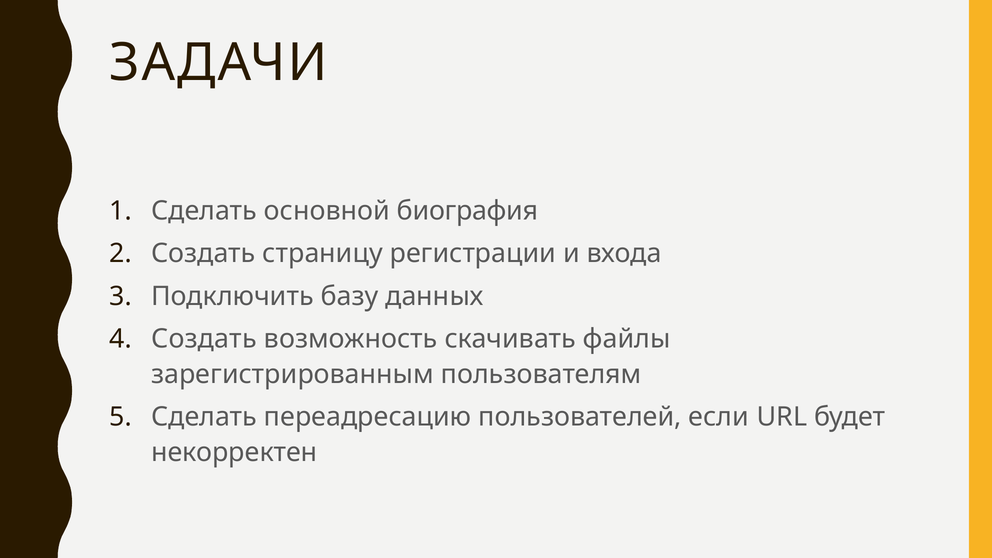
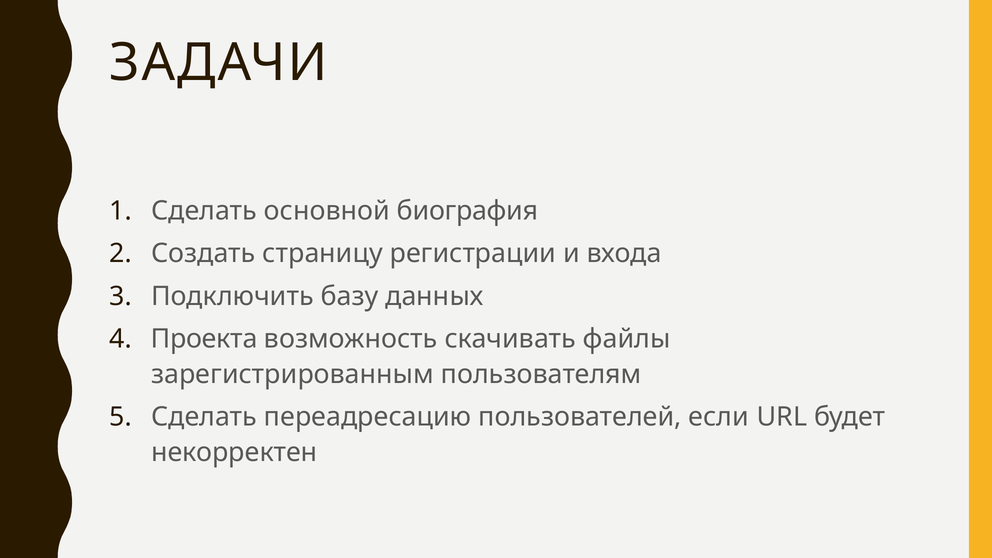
Создать: Создать -> Проекта (204, 339)
